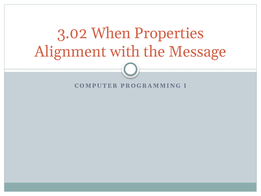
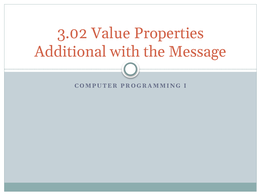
When: When -> Value (111, 33)
Alignment: Alignment -> Additional (70, 52)
